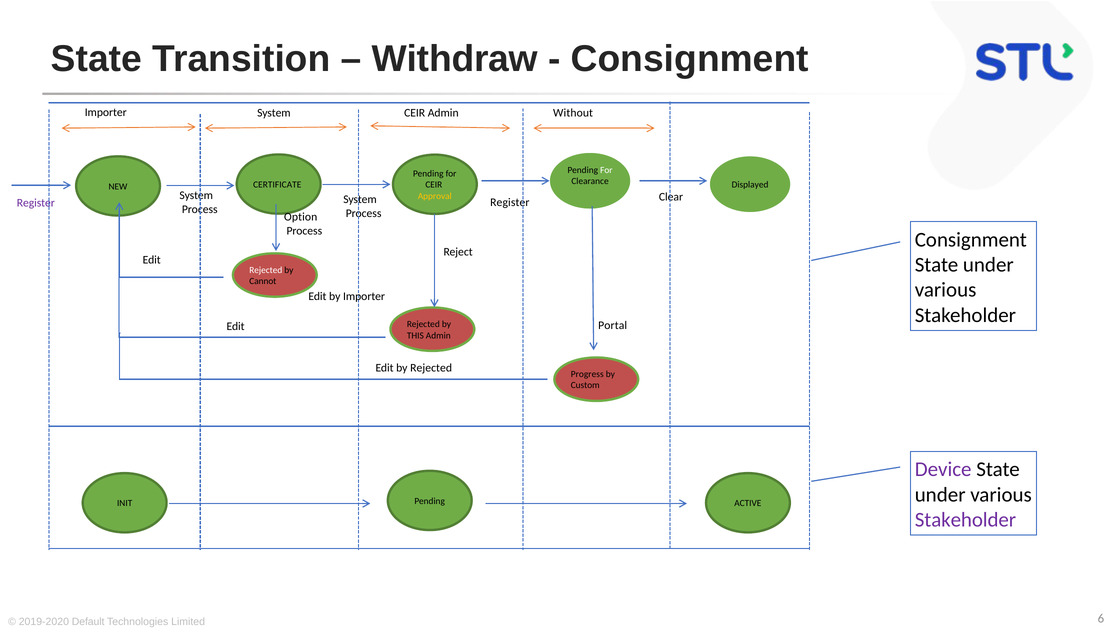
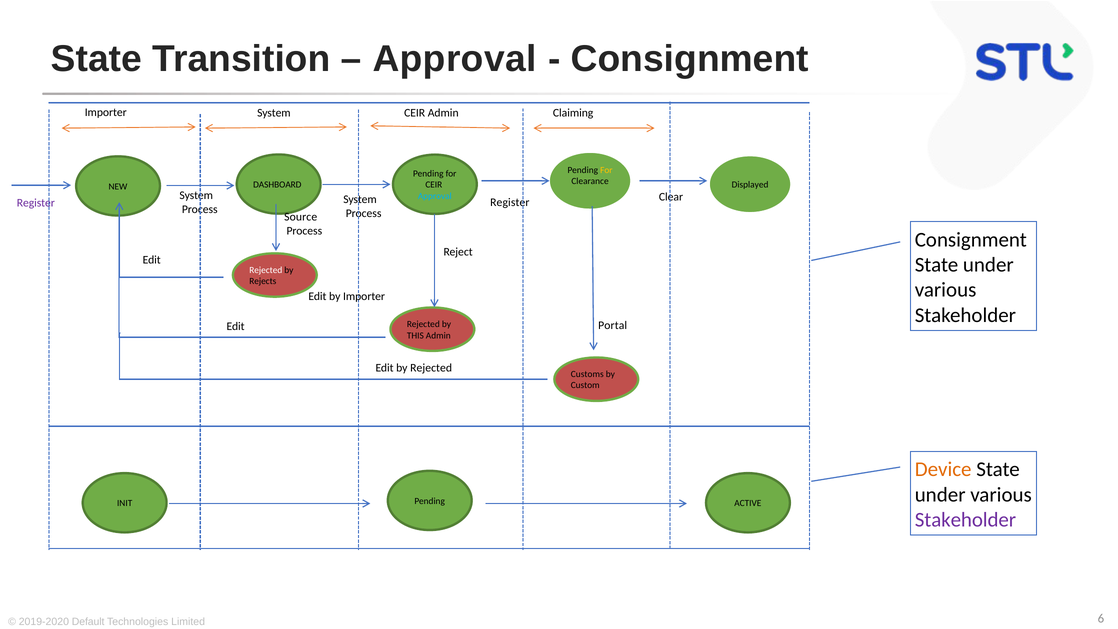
Withdraw: Withdraw -> Approval (455, 59)
Without: Without -> Claiming (573, 113)
For colour: white -> yellow (606, 170)
CERTIFICATE: CERTIFICATE -> DASHBOARD (277, 185)
Approval colour: yellow -> light blue (435, 196)
Option: Option -> Source (301, 217)
Cannot: Cannot -> Rejects (263, 281)
Progress: Progress -> Customs (587, 374)
Device colour: purple -> orange (943, 469)
